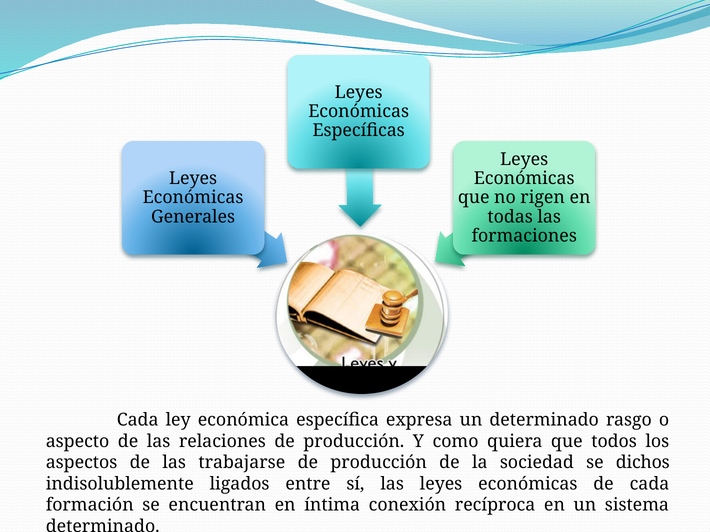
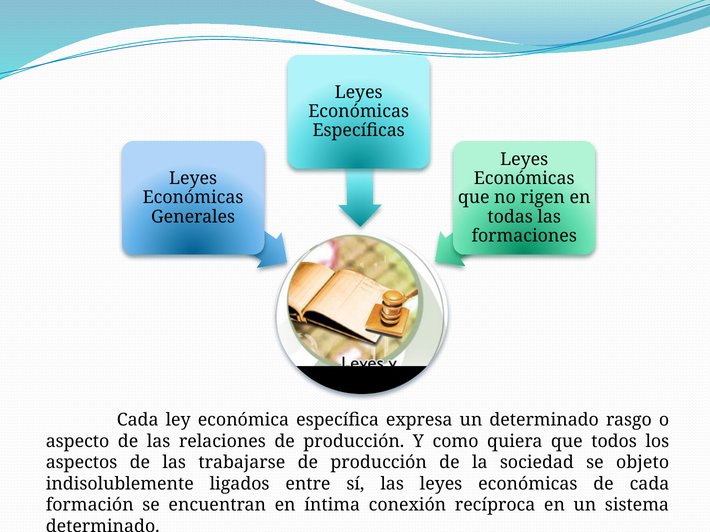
dichos: dichos -> objeto (643, 463)
